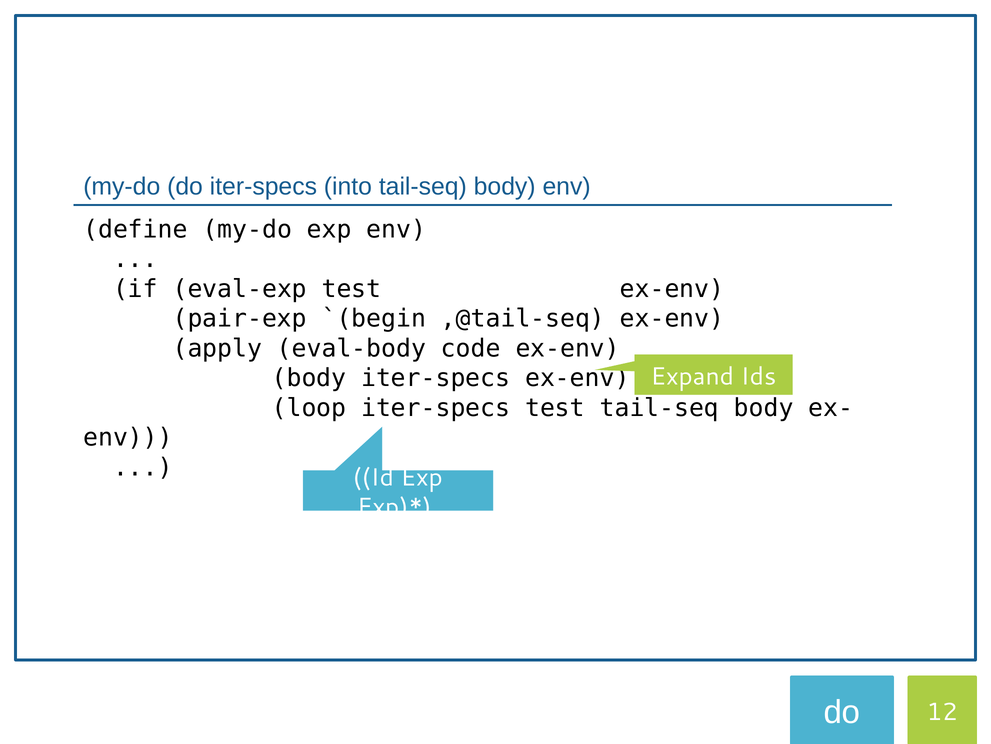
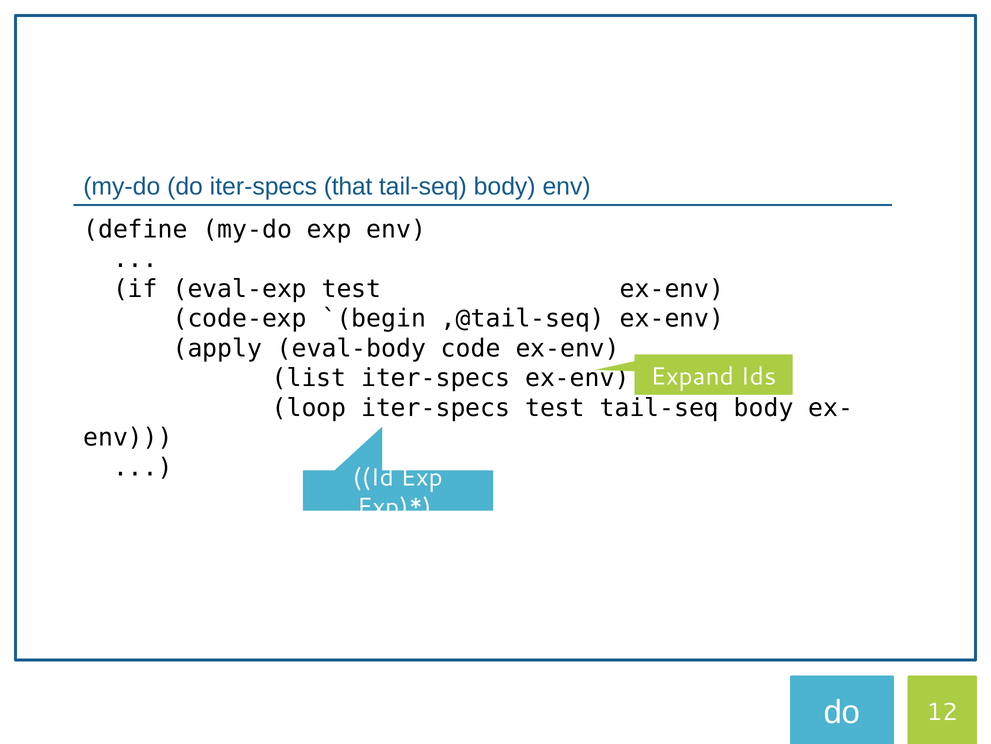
into: into -> that (348, 186)
pair-exp: pair-exp -> code-exp (240, 318)
body: body -> list (309, 378)
